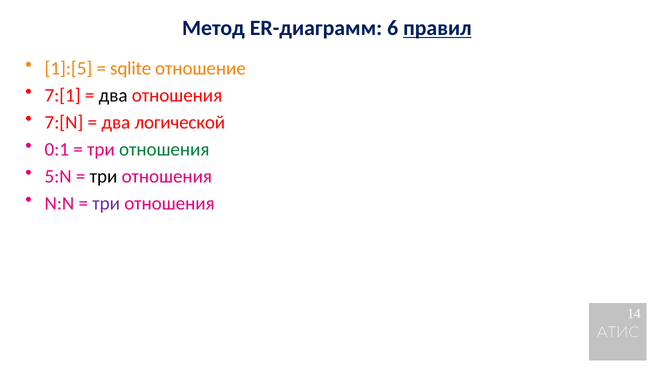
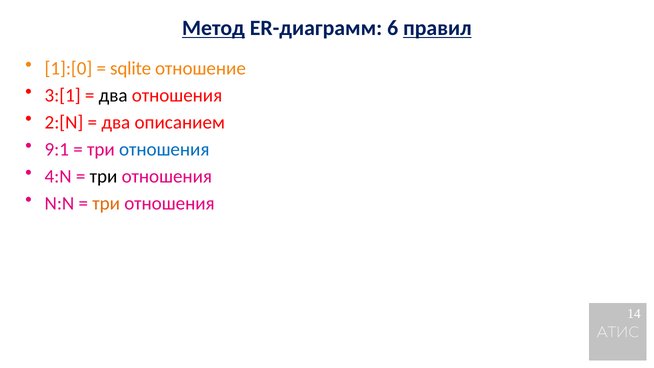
Метод underline: none -> present (213, 28)
1]:[5: 1]:[5 -> 1]:[0 (68, 68)
7:[1: 7:[1 -> 3:[1 (63, 95)
7:[N: 7:[N -> 2:[N (64, 122)
логической: логической -> описанием (180, 122)
0:1: 0:1 -> 9:1 (57, 149)
отношения colour: green -> blue (164, 149)
5:N: 5:N -> 4:N (58, 176)
три colour: purple -> orange (106, 203)
